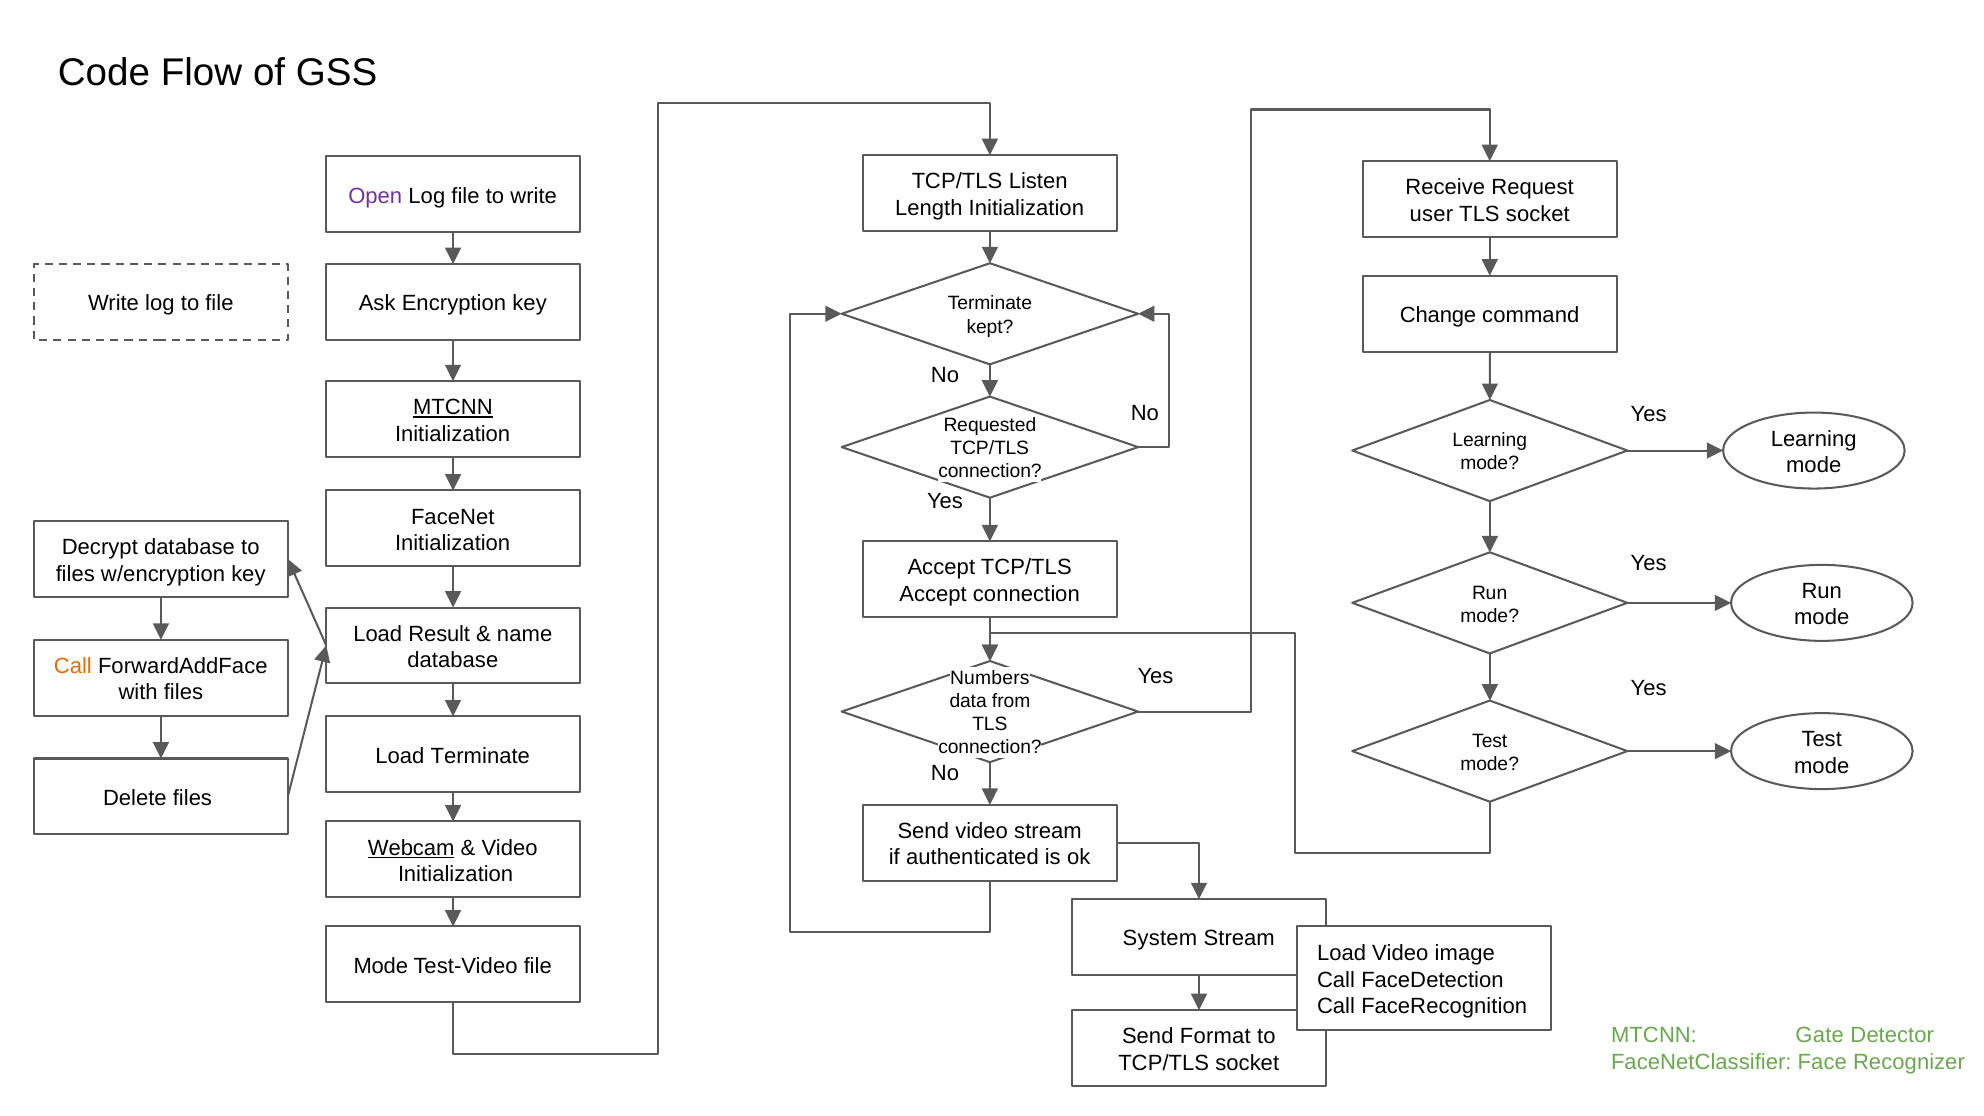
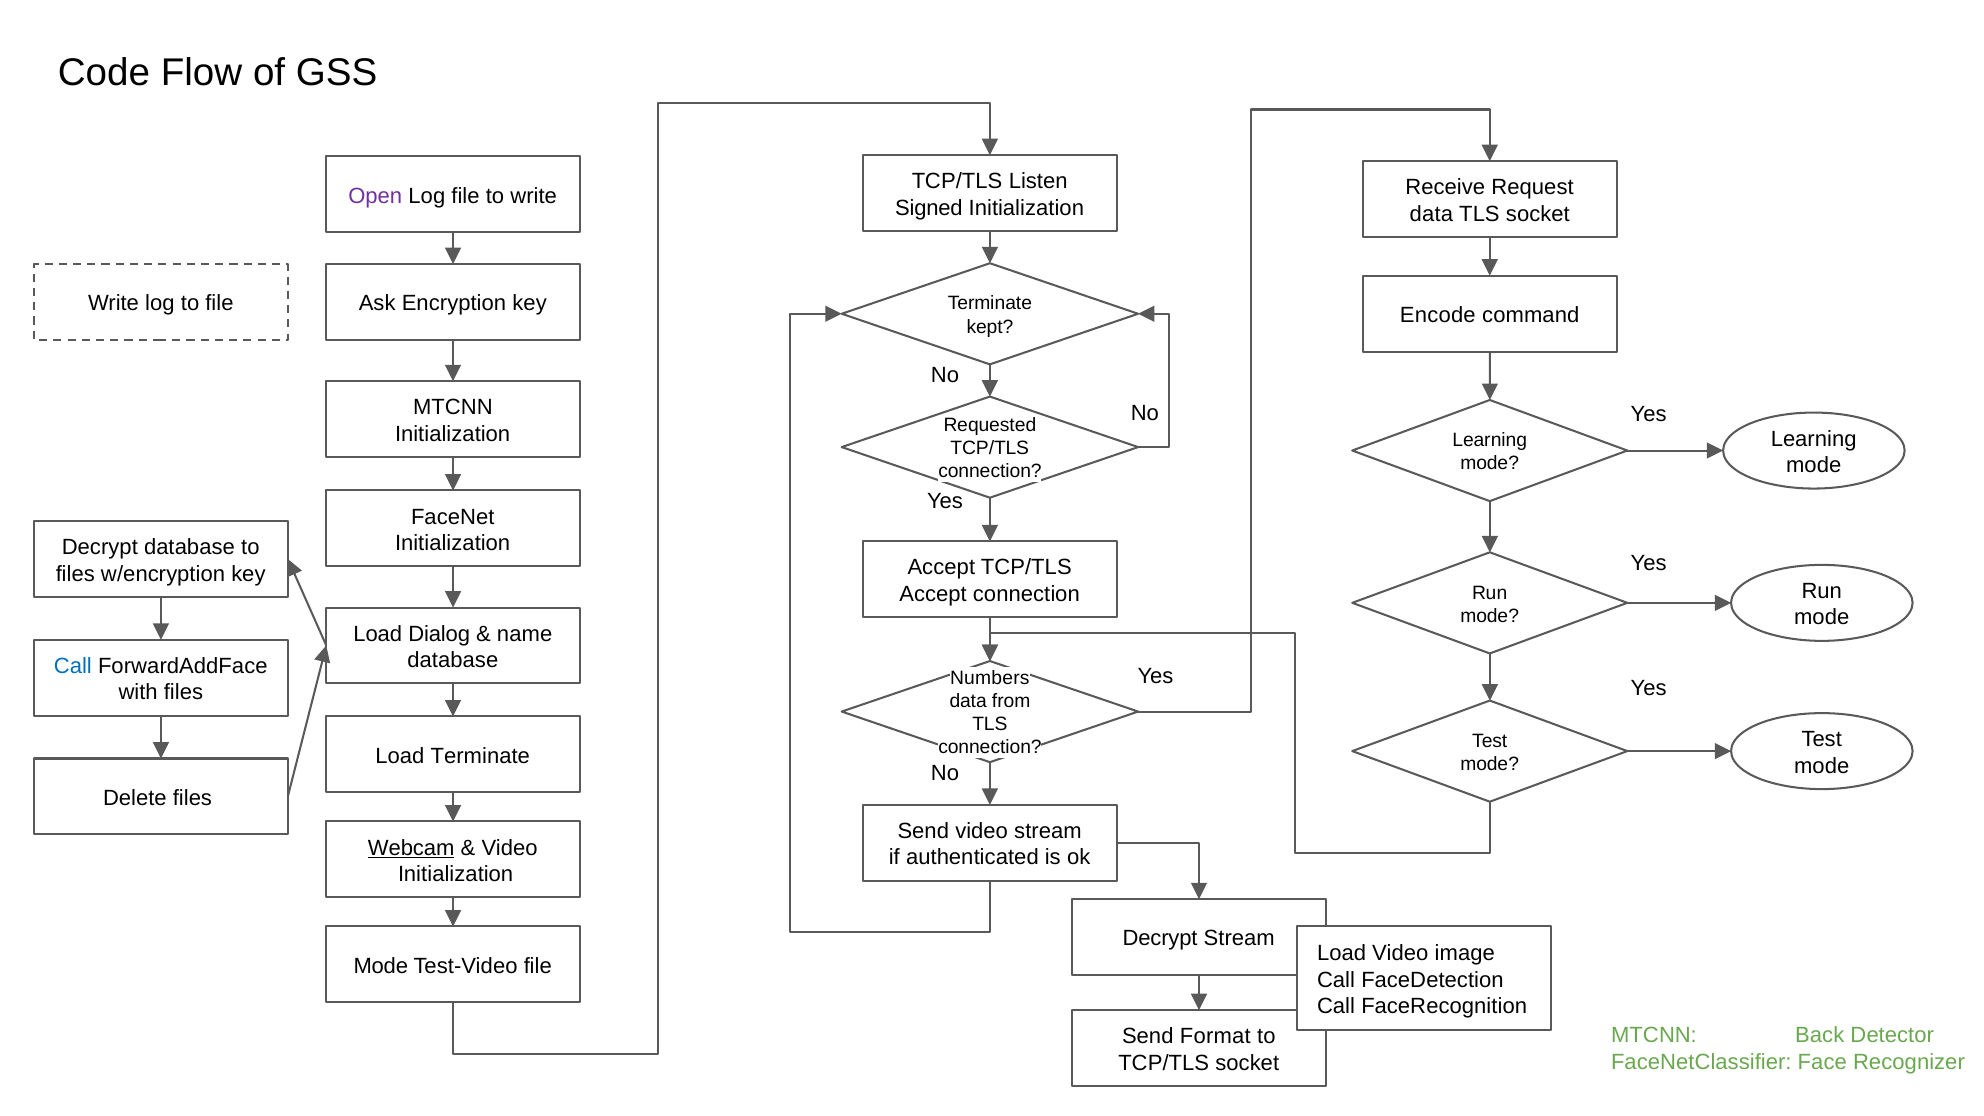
Length: Length -> Signed (929, 208)
user: user -> data (1431, 214)
Change: Change -> Encode (1438, 315)
MTCNN underline: present -> none (453, 407)
Result: Result -> Dialog (439, 634)
Call colour: orange -> blue (73, 666)
System: System -> Decrypt (1160, 939)
Gate: Gate -> Back (1820, 1036)
